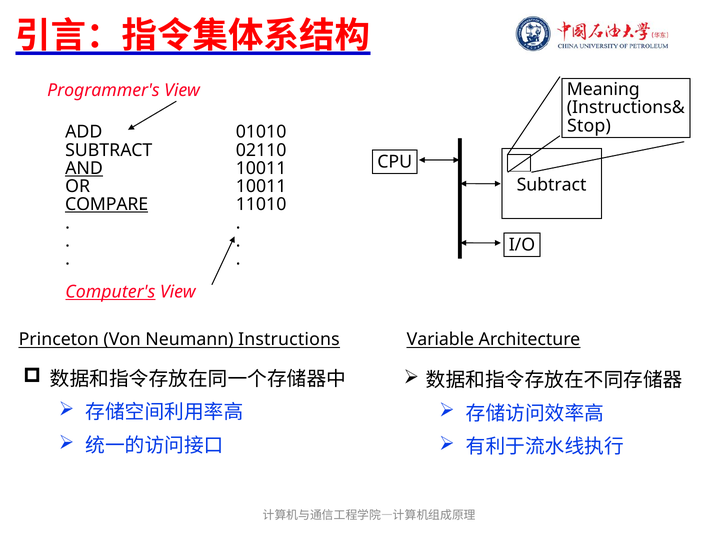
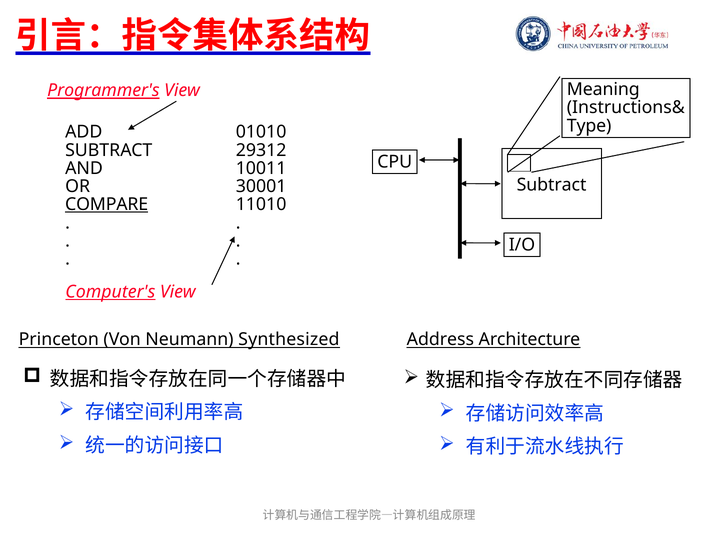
Programmer's underline: none -> present (103, 90)
Stop: Stop -> Type (589, 126)
02110: 02110 -> 29312 (261, 150)
AND underline: present -> none (84, 168)
10011: 10011 -> 30001 (261, 186)
Instructions: Instructions -> Synthesized (289, 339)
Variable: Variable -> Address (440, 339)
